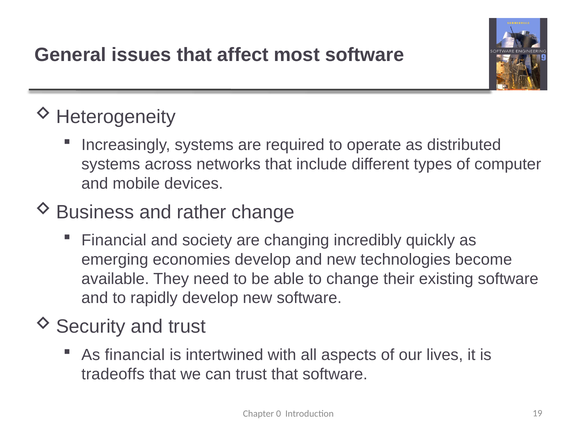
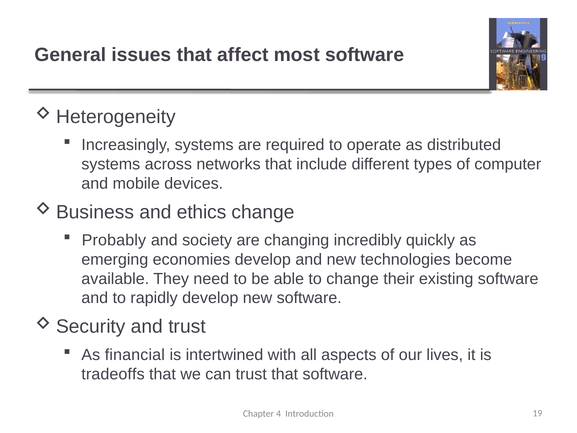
rather: rather -> ethics (202, 212)
Financial: Financial -> Probably (114, 240)
0: 0 -> 4 (279, 413)
